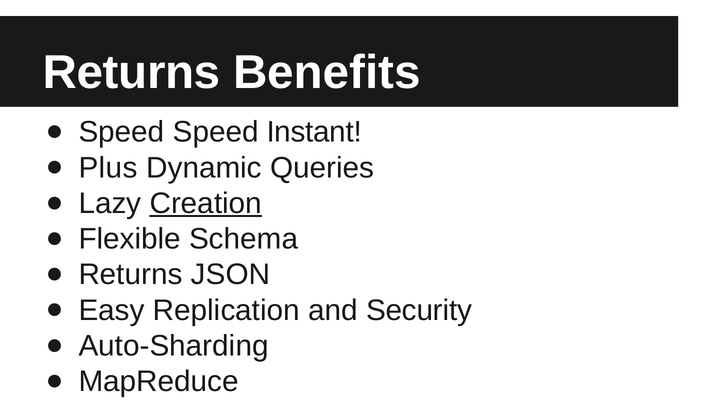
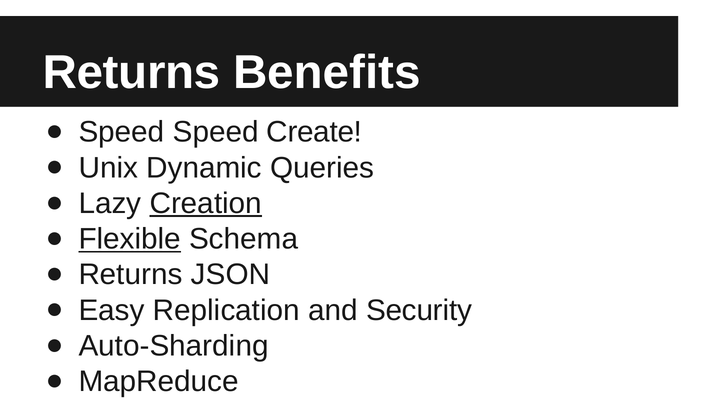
Instant: Instant -> Create (314, 132)
Plus: Plus -> Unix (108, 168)
Flexible underline: none -> present (130, 239)
